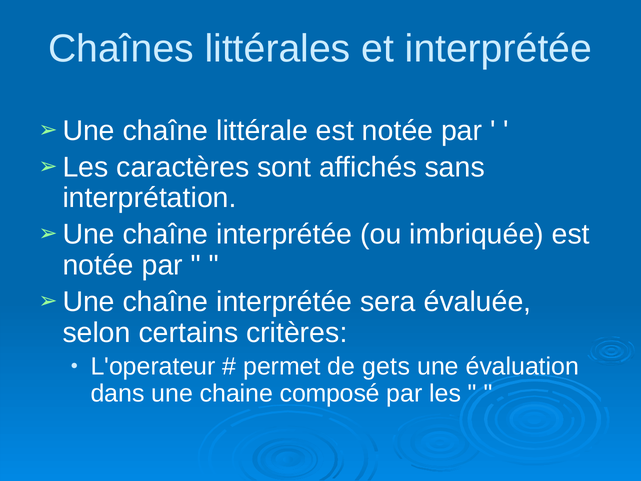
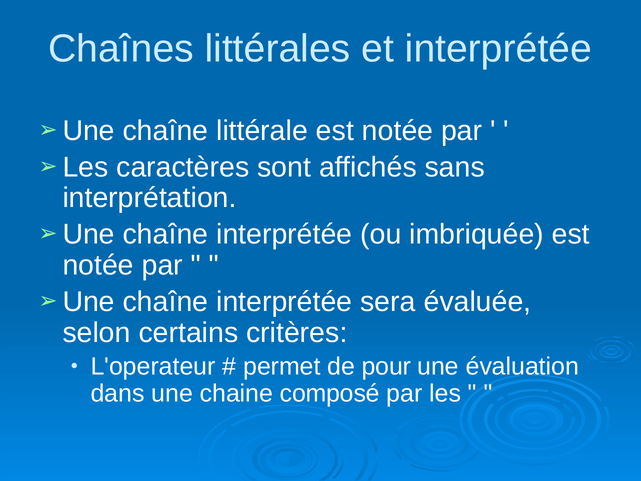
gets: gets -> pour (386, 366)
